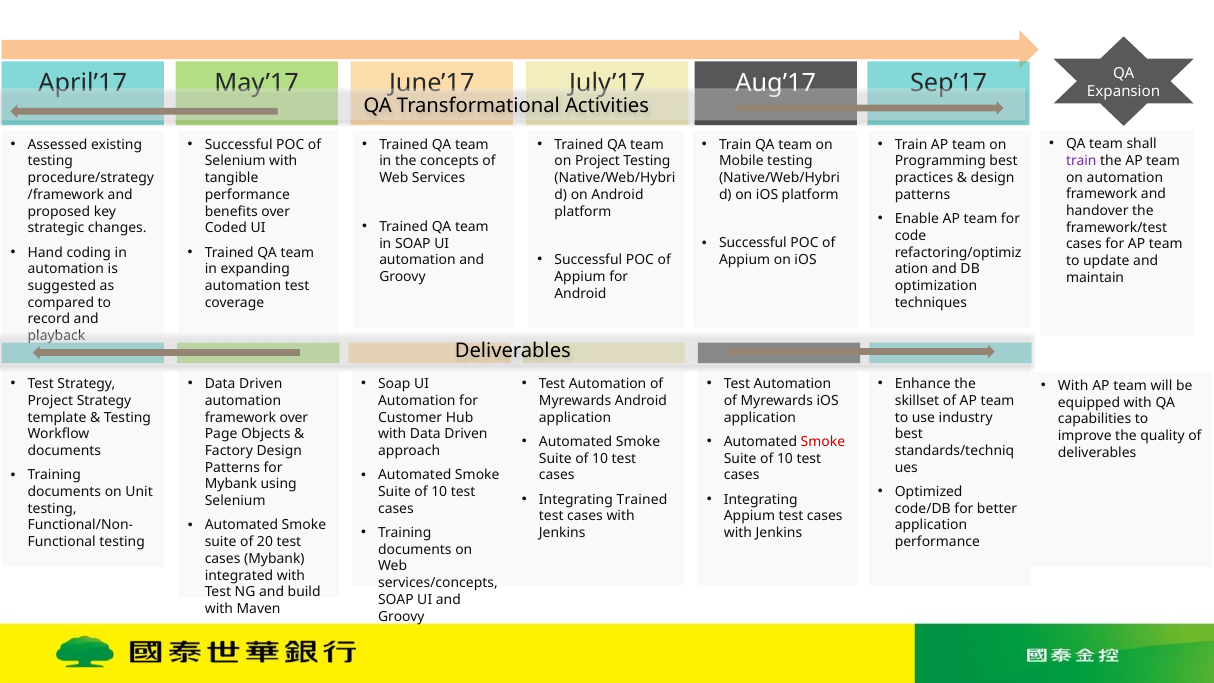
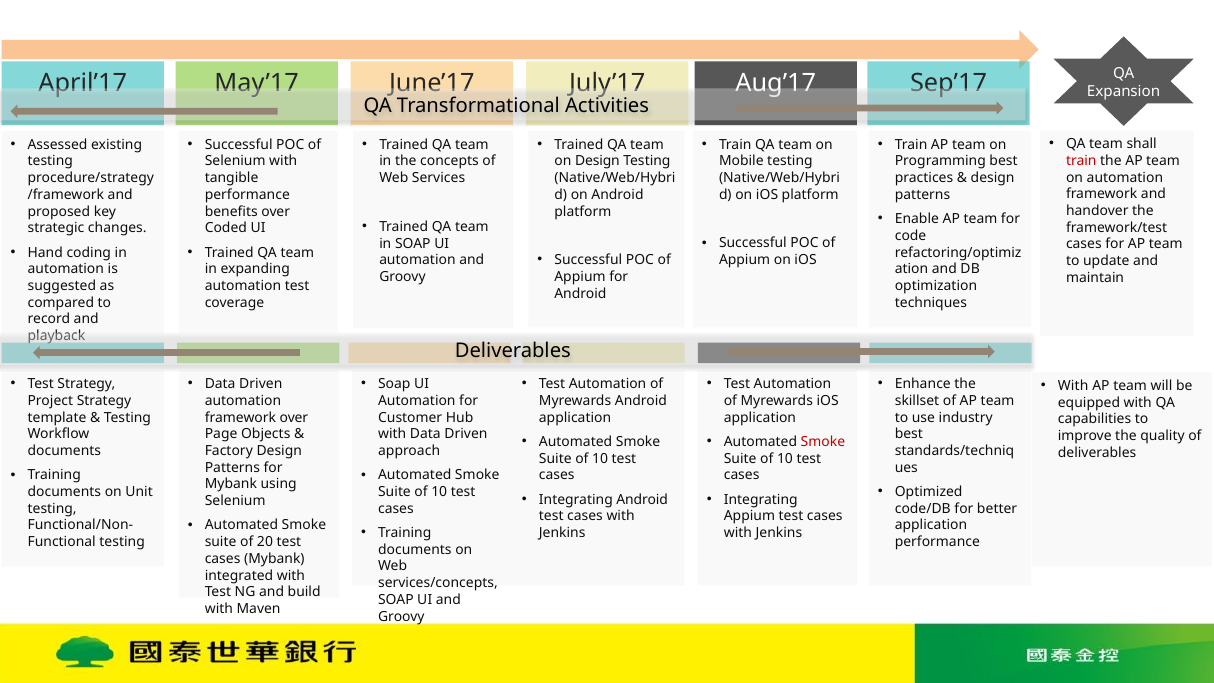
train colour: purple -> red (1081, 161)
on Project: Project -> Design (597, 161)
Integrating Trained: Trained -> Android (642, 499)
